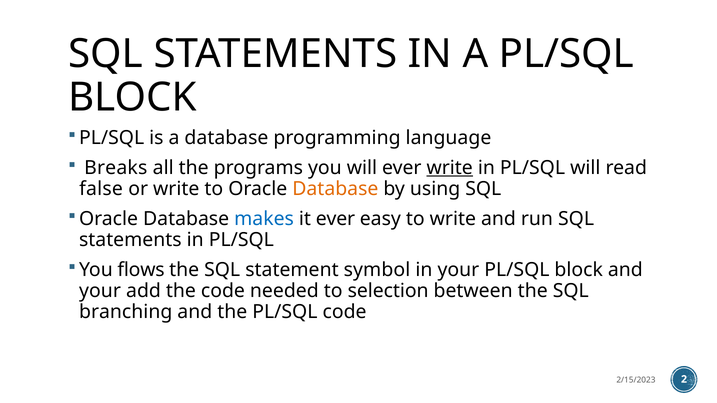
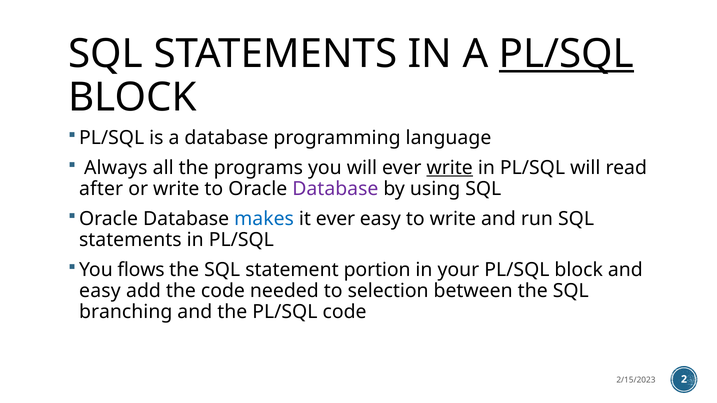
PL/SQL underline: none -> present (566, 54)
Breaks: Breaks -> Always (116, 168)
false: false -> after (101, 189)
Database colour: orange -> purple (335, 189)
symbol: symbol -> portion (377, 270)
your: your -> easy (100, 291)
